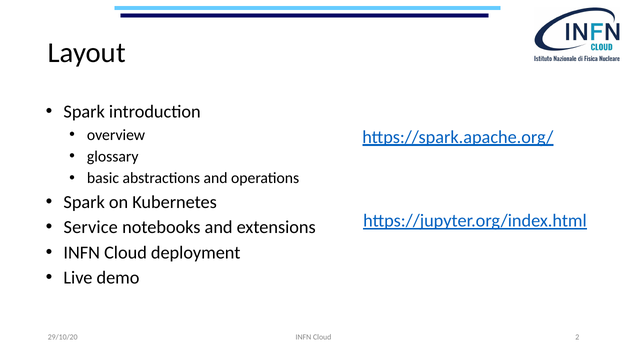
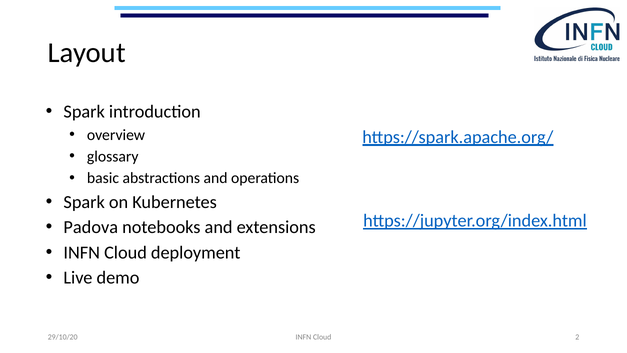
Service: Service -> Padova (91, 227)
